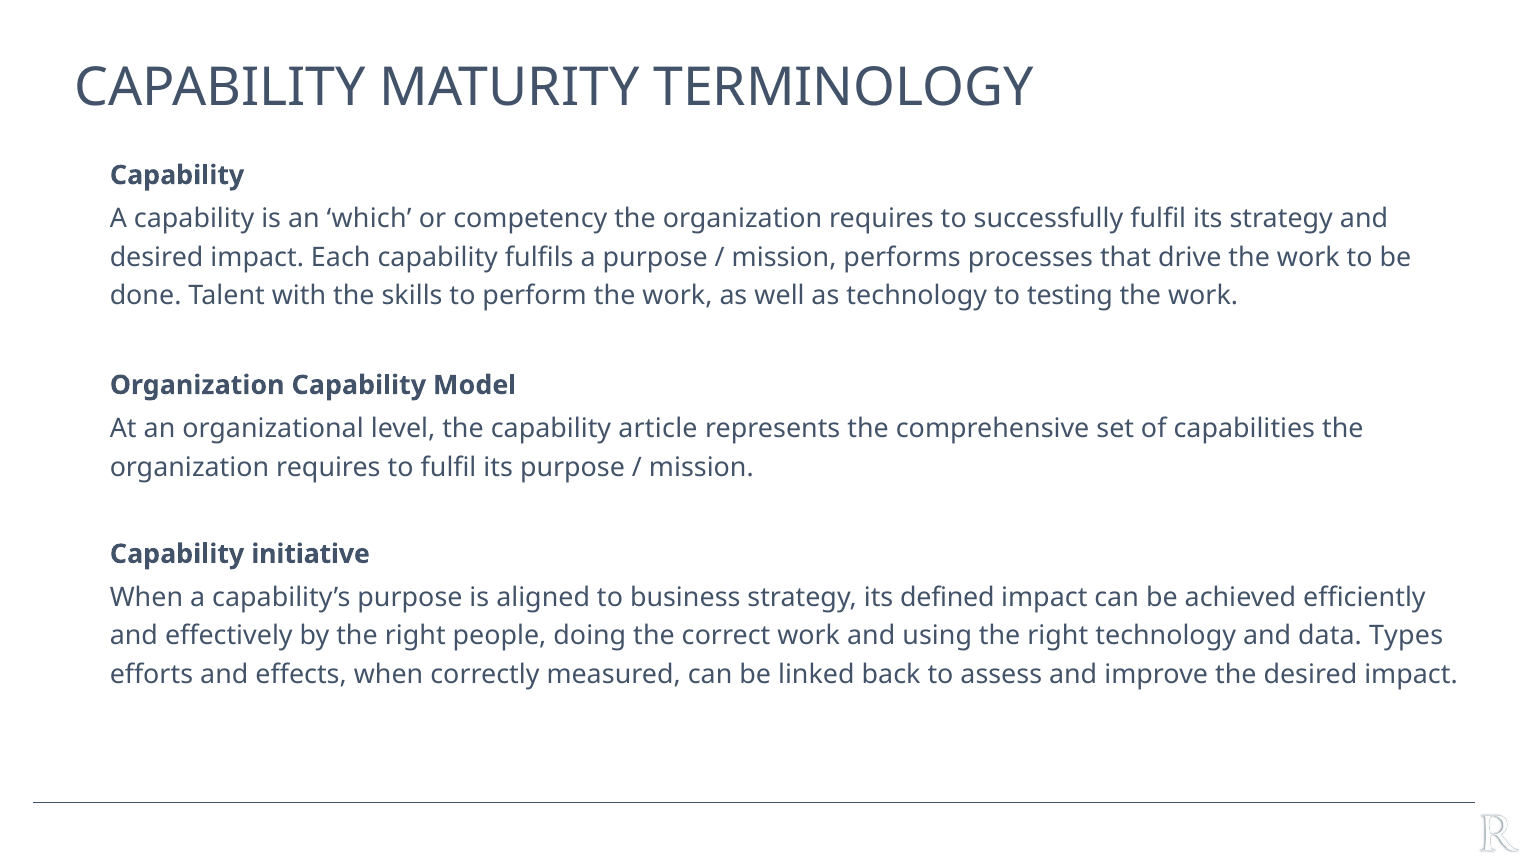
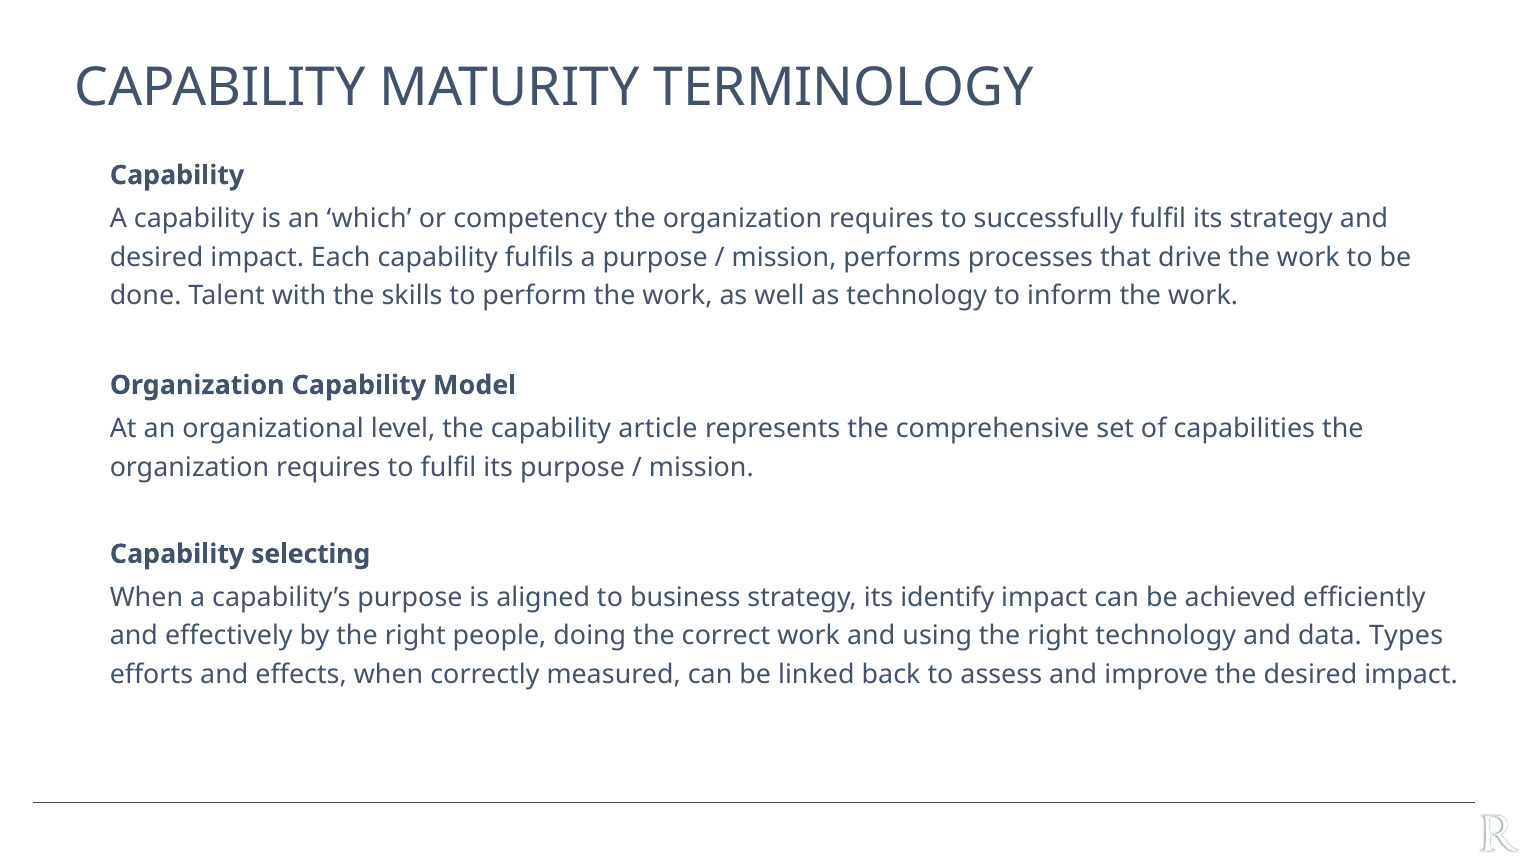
testing: testing -> inform (1070, 296)
initiative: initiative -> selecting (311, 554)
defined: defined -> identify (947, 597)
